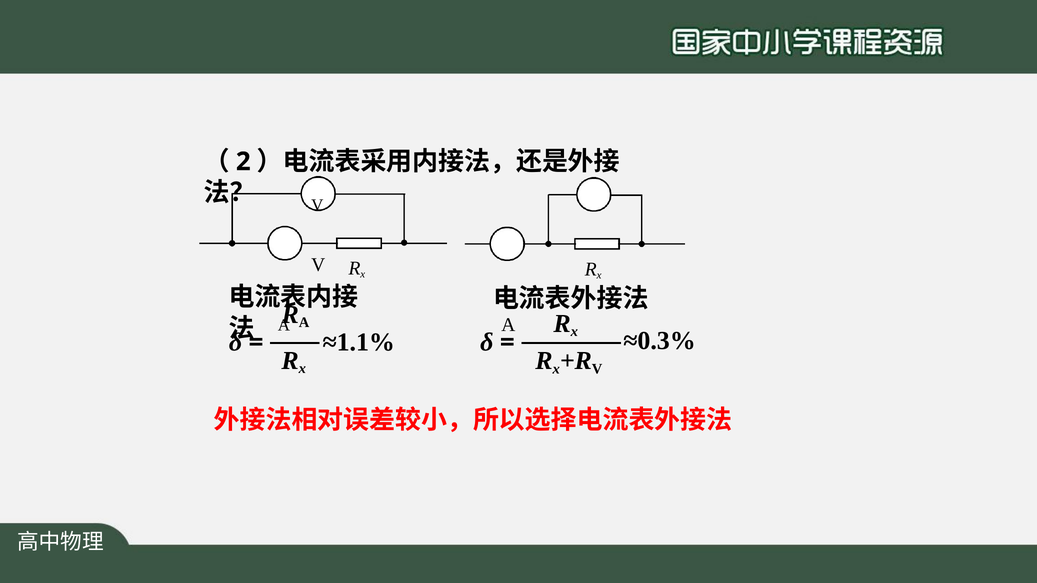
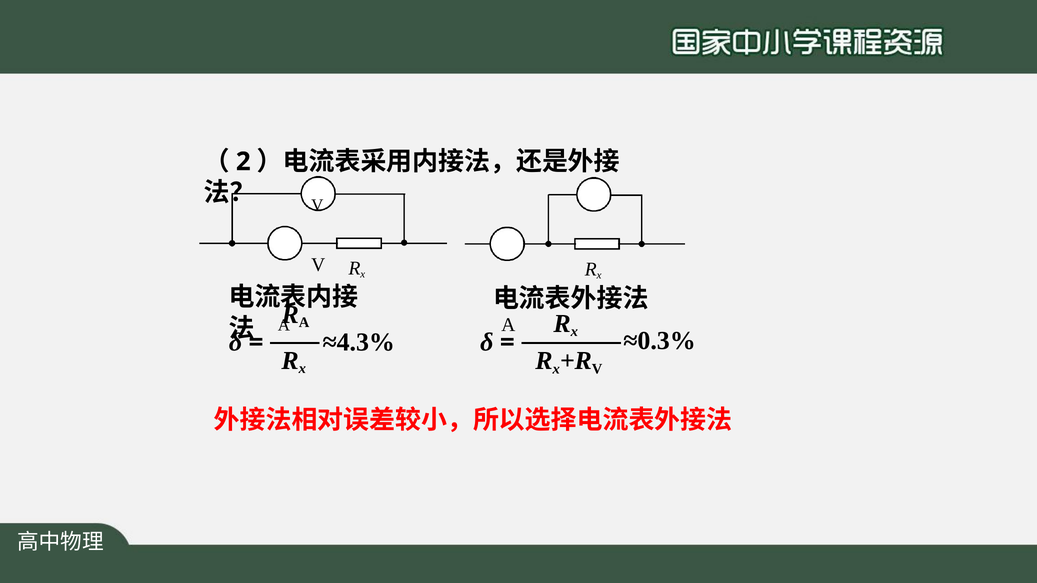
≈1.1%: ≈1.1% -> ≈4.3% (359, 343)
